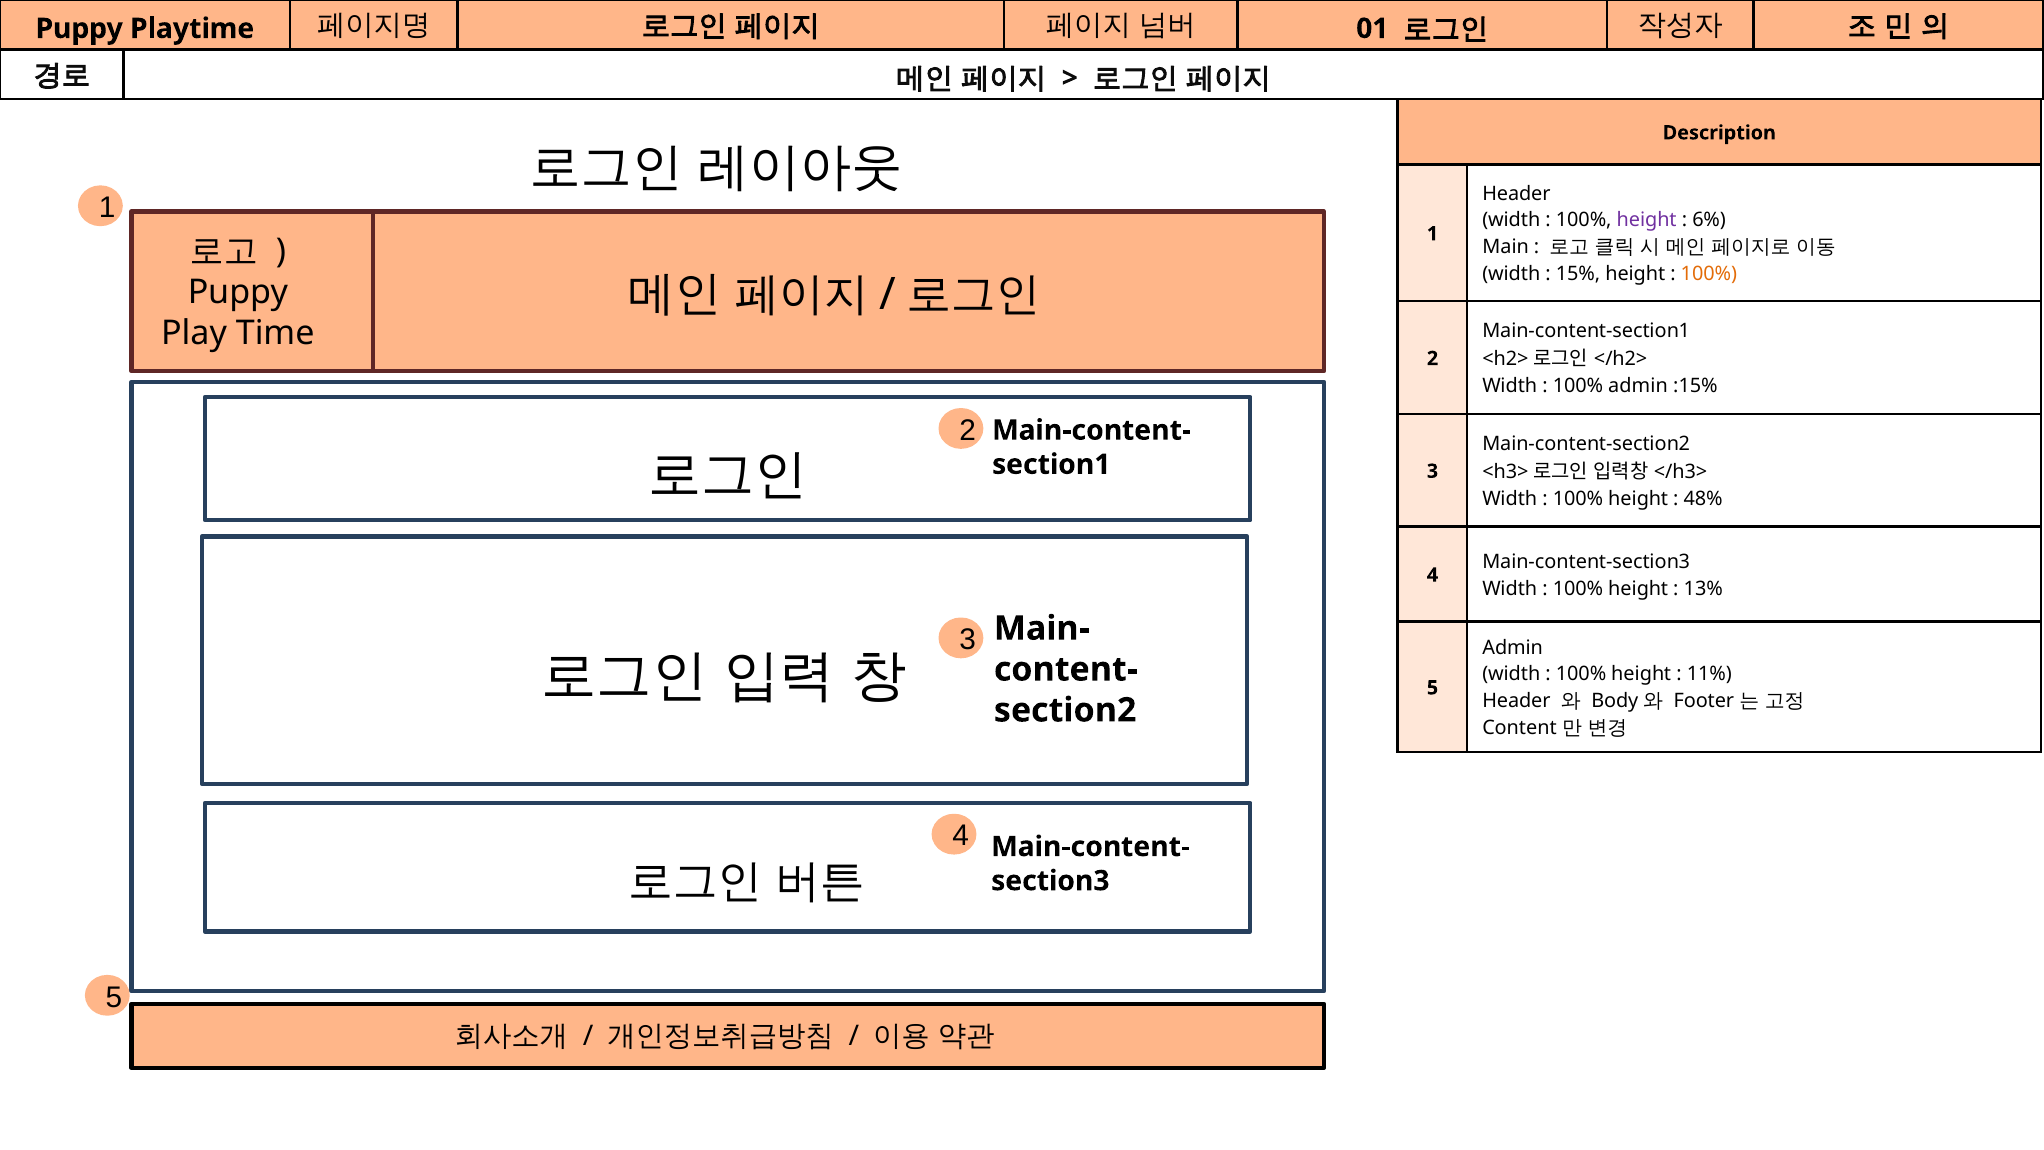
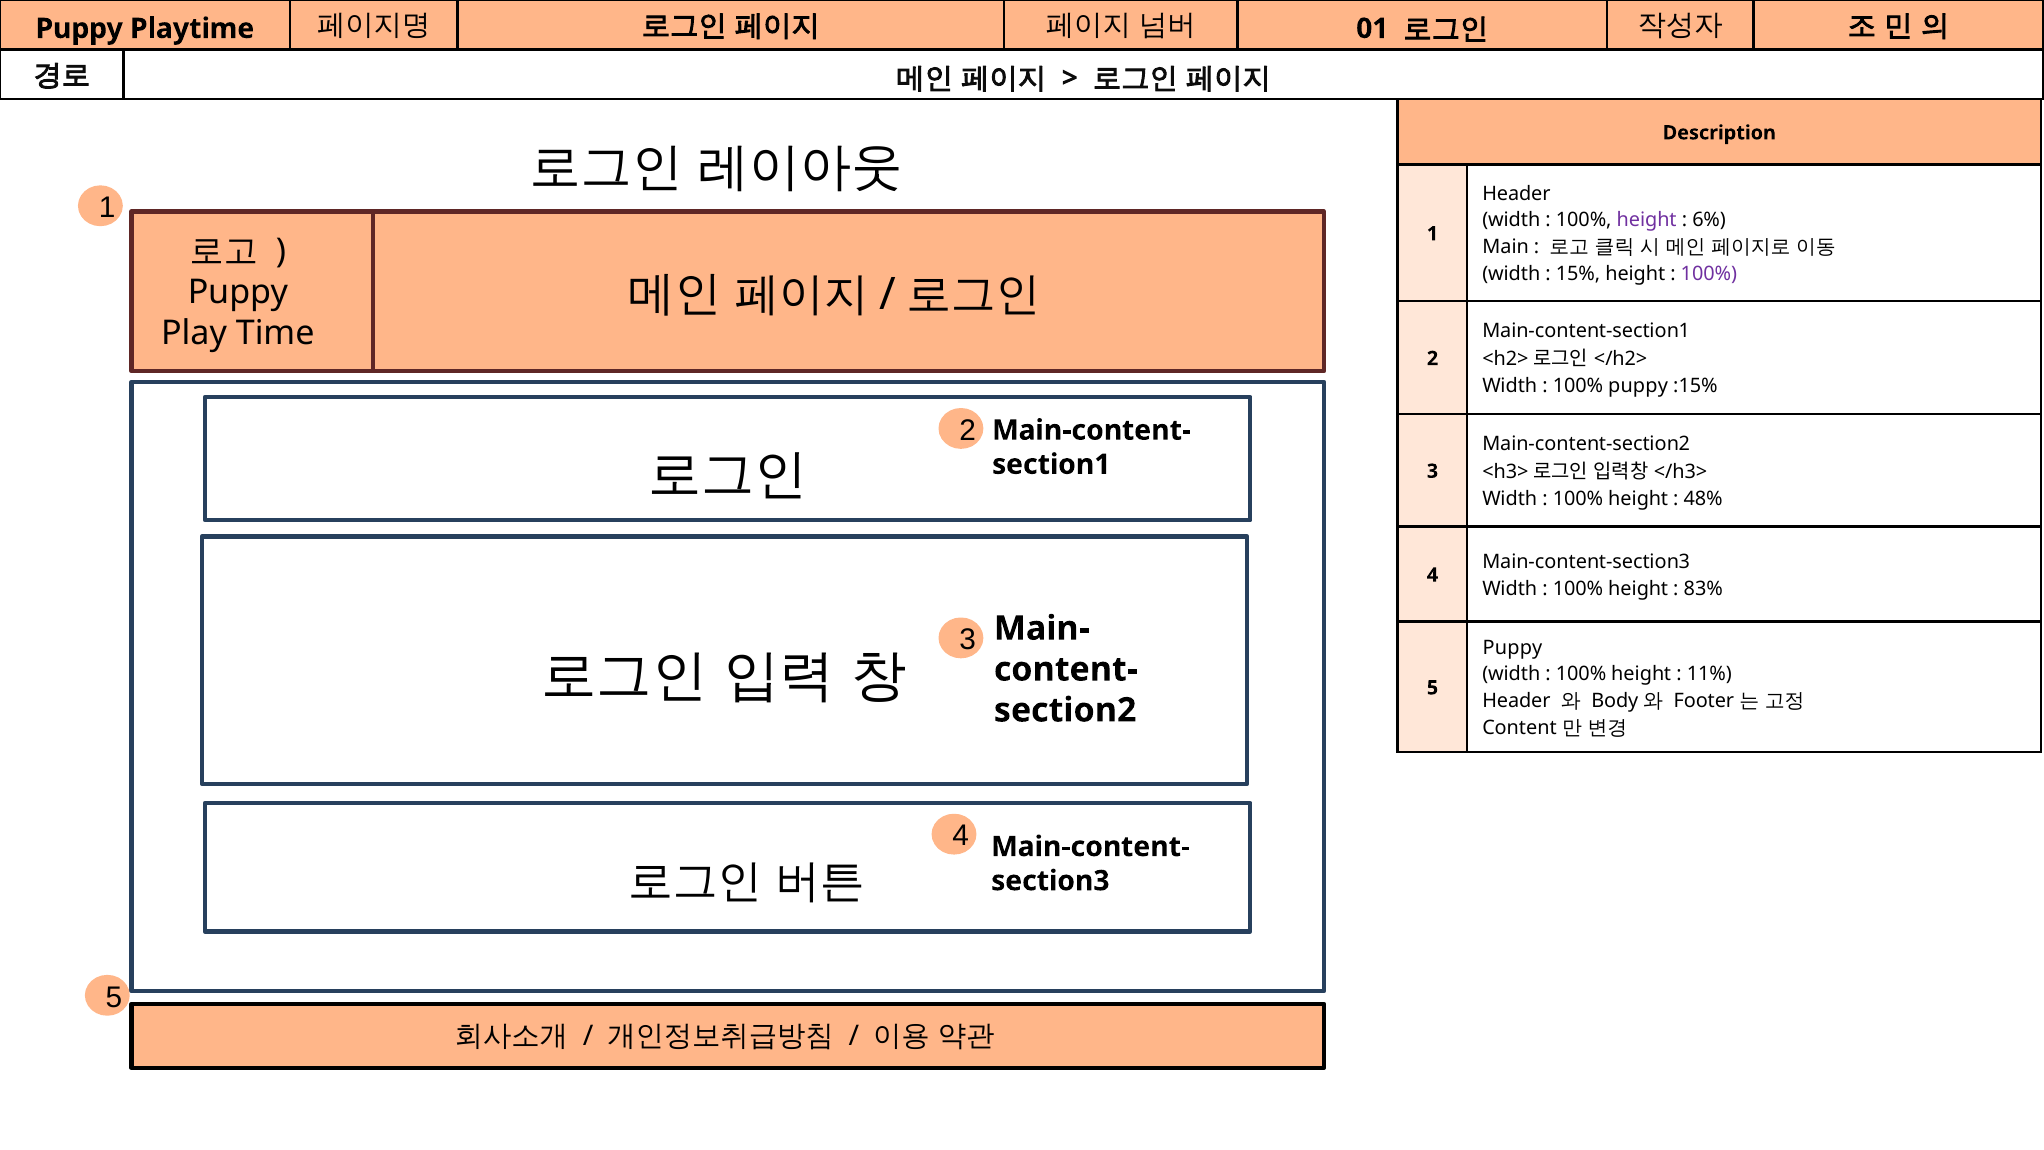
100% colour: orange -> purple (1709, 274)
100% admin: admin -> puppy (1638, 386)
13%: 13% -> 83% (1703, 588)
Admin: Admin -> Puppy (1513, 647)
